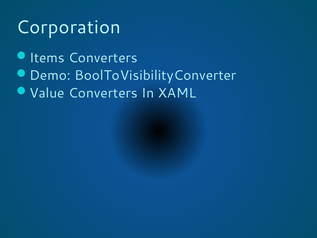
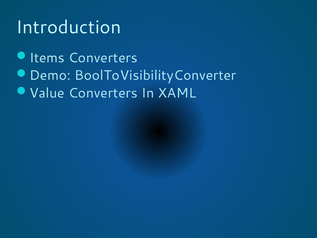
Corporation: Corporation -> Introduction (69, 27)
